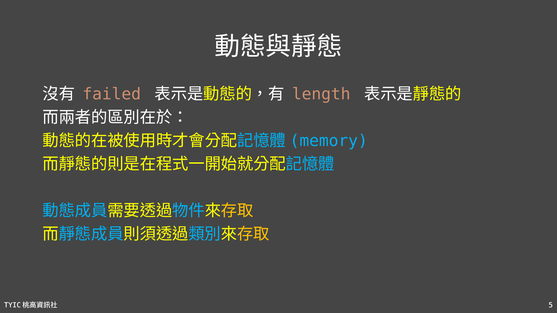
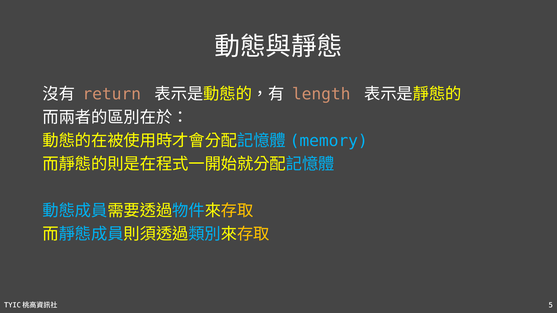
failed: failed -> return (112, 94)
